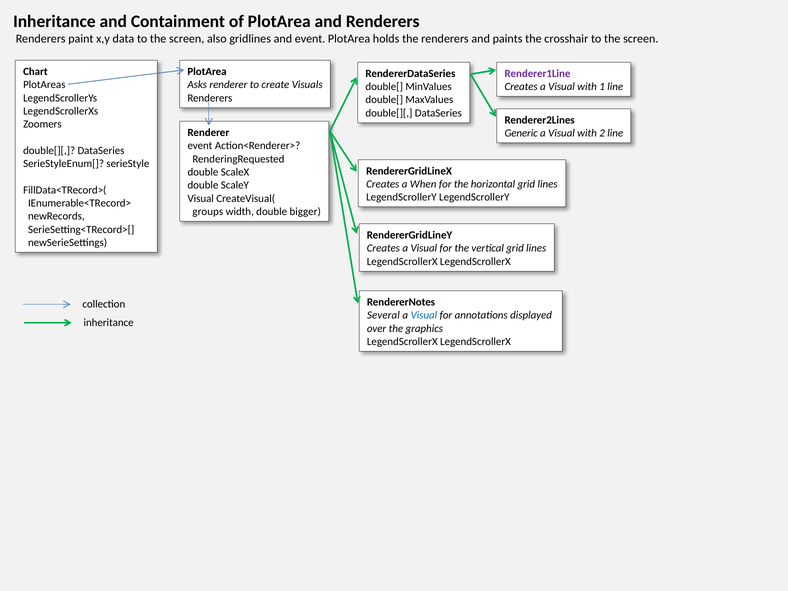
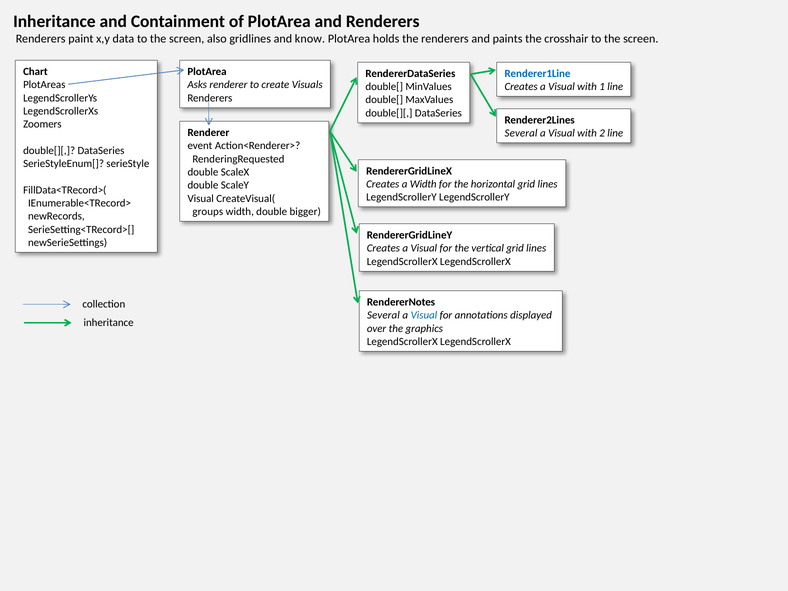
and event: event -> know (310, 39)
Renderer1Line colour: purple -> blue (537, 74)
Generic: Generic -> Several (521, 133)
a When: When -> Width (423, 184)
